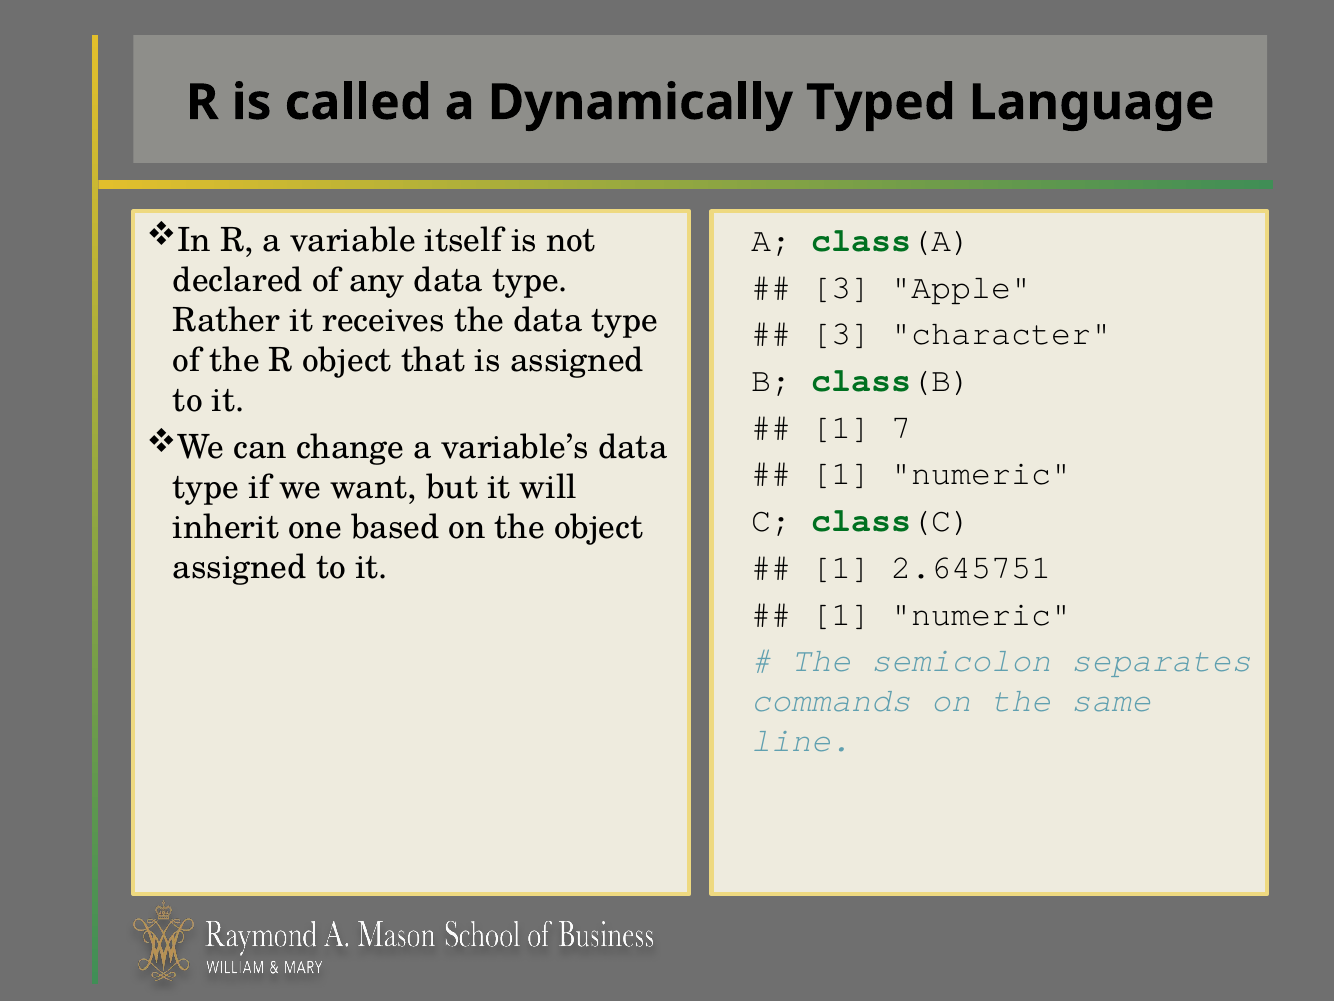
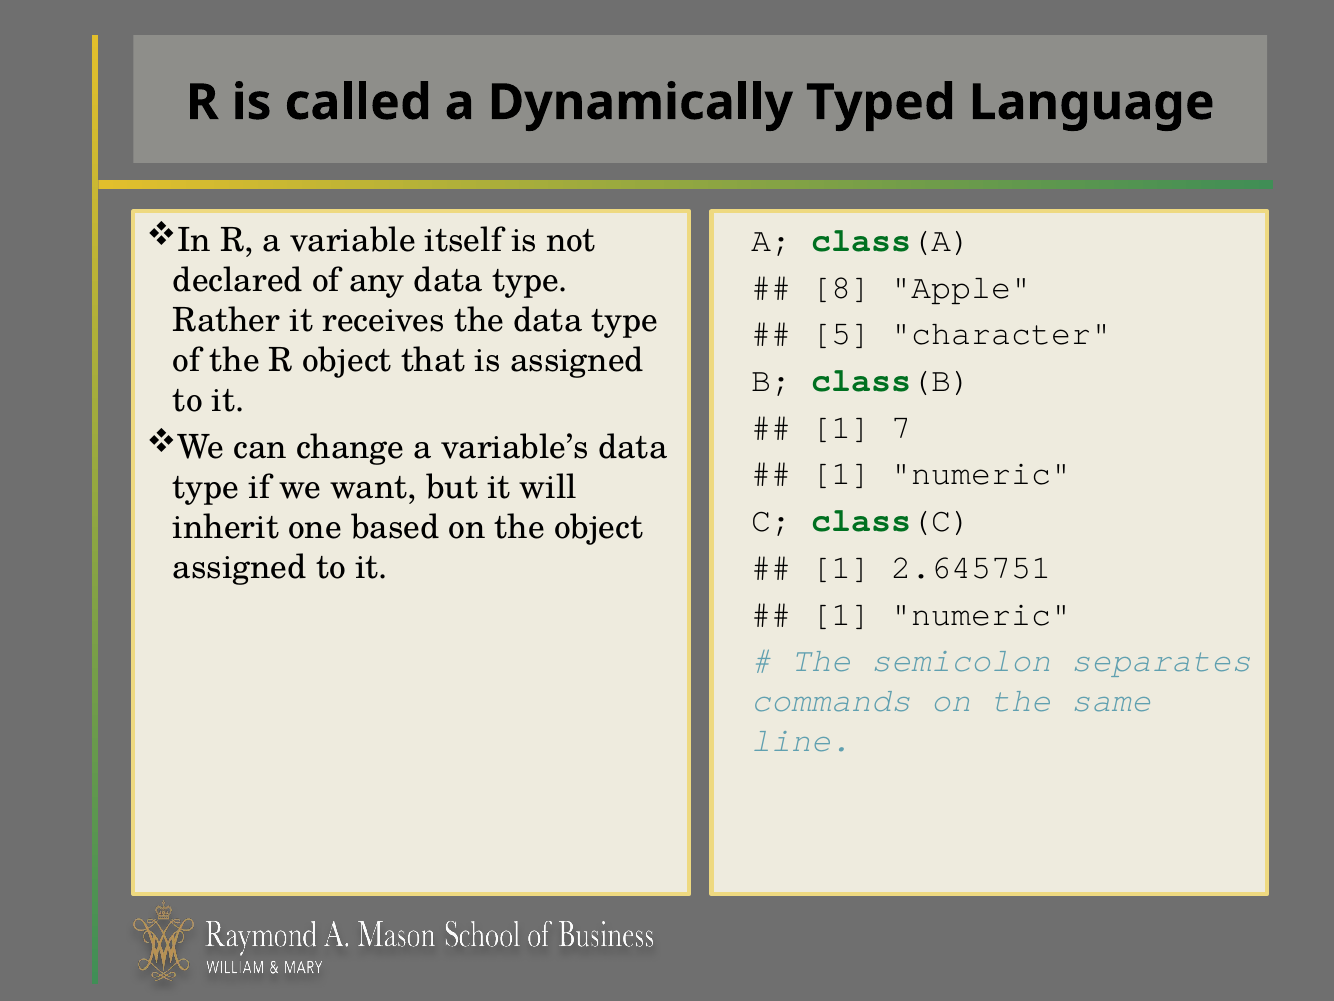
3: 3 -> 8 (841, 287)
3: 3 -> 5 (841, 334)
